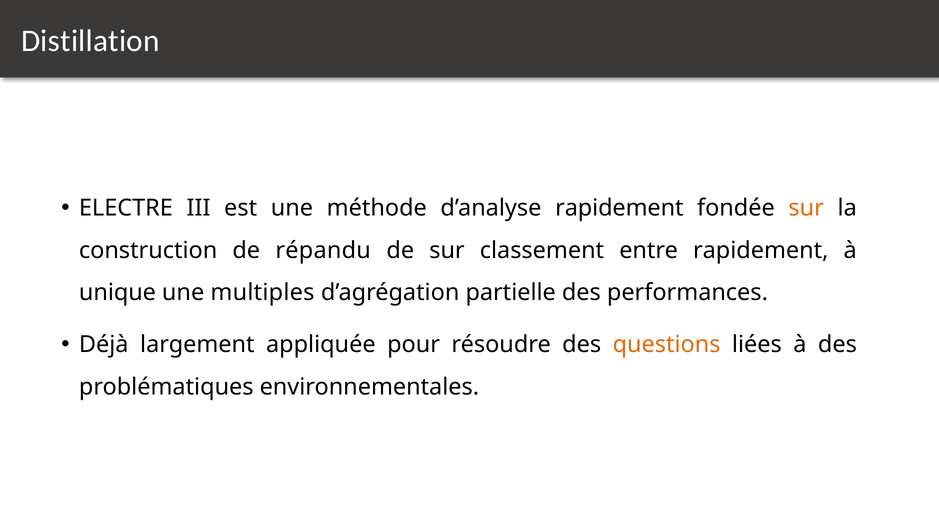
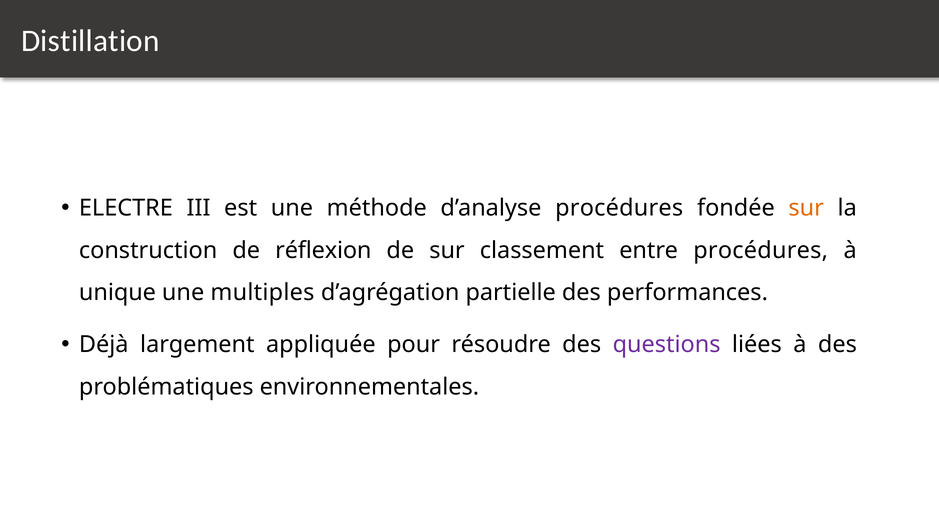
d’analyse rapidement: rapidement -> procédures (619, 208)
répandu: répandu -> réflexion (323, 251)
entre rapidement: rapidement -> procédures (761, 251)
questions colour: orange -> purple (667, 345)
